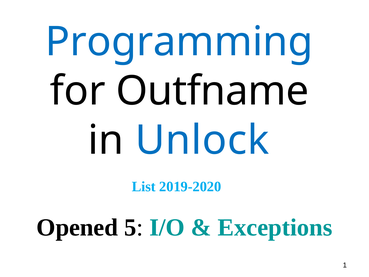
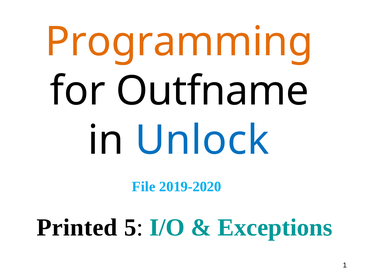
Programming colour: blue -> orange (179, 42)
List: List -> File (144, 186)
Opened: Opened -> Printed (77, 227)
